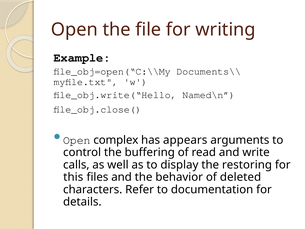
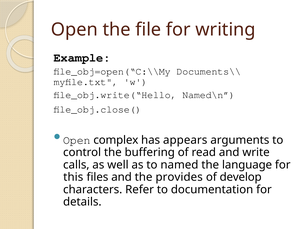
display: display -> named (179, 165)
restoring: restoring -> language (247, 165)
behavior: behavior -> provides (179, 177)
deleted: deleted -> develop (241, 177)
